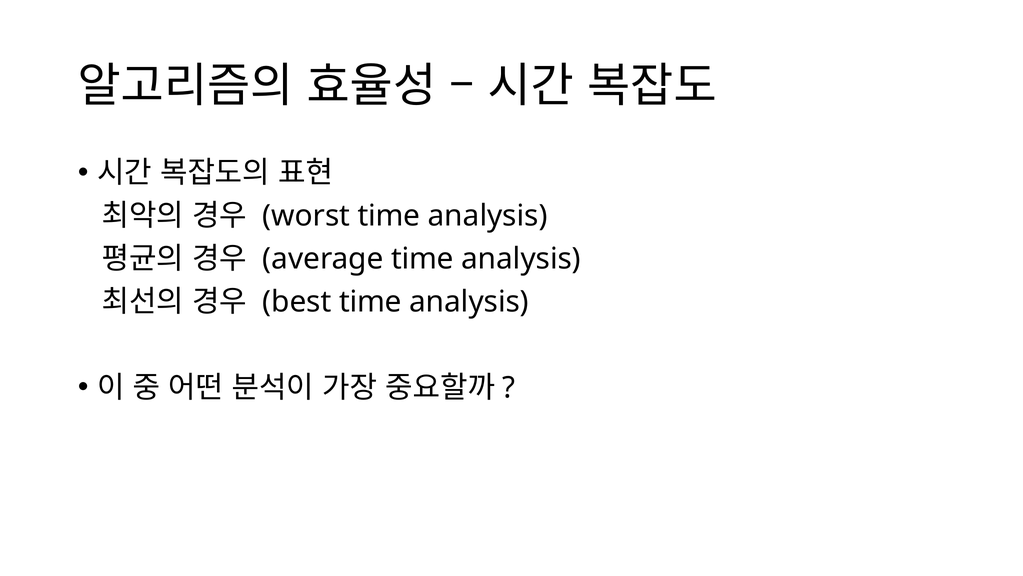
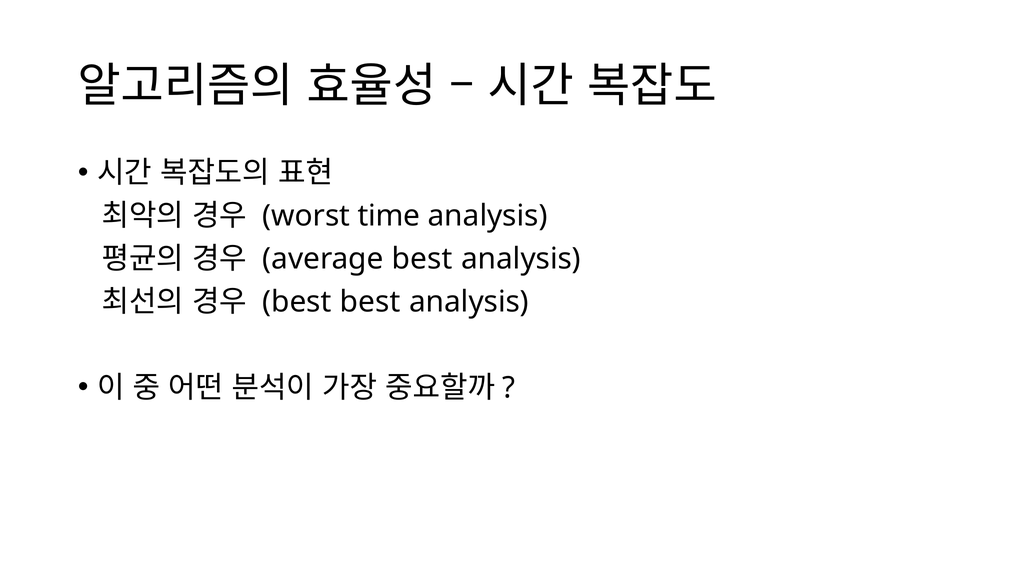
average time: time -> best (422, 259)
best time: time -> best (370, 302)
